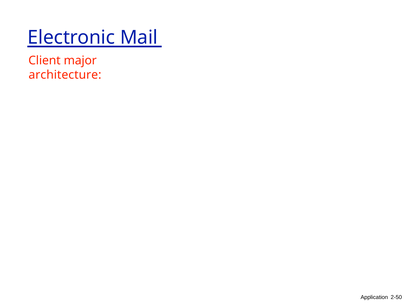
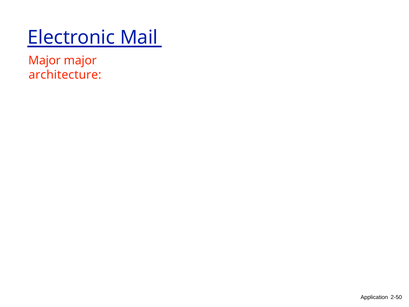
Client: Client -> Major (45, 60)
